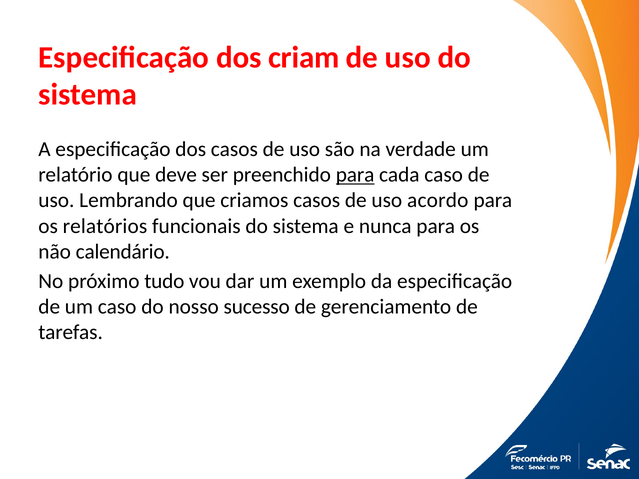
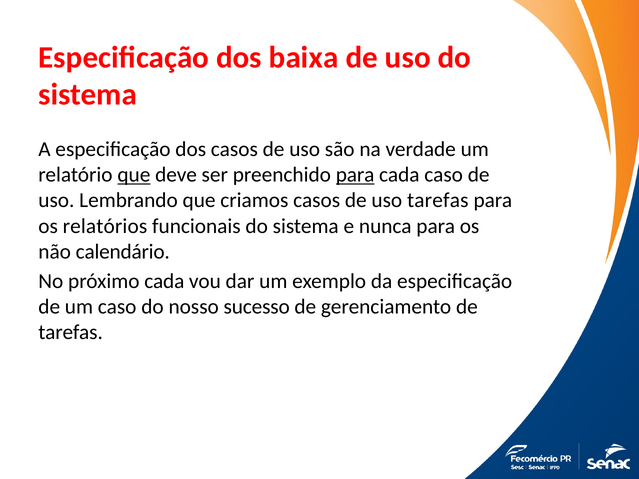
criam: criam -> baixa (304, 57)
que underline: none -> present (134, 175)
uso acordo: acordo -> tarefas (438, 201)
próximo tudo: tudo -> cada (164, 281)
